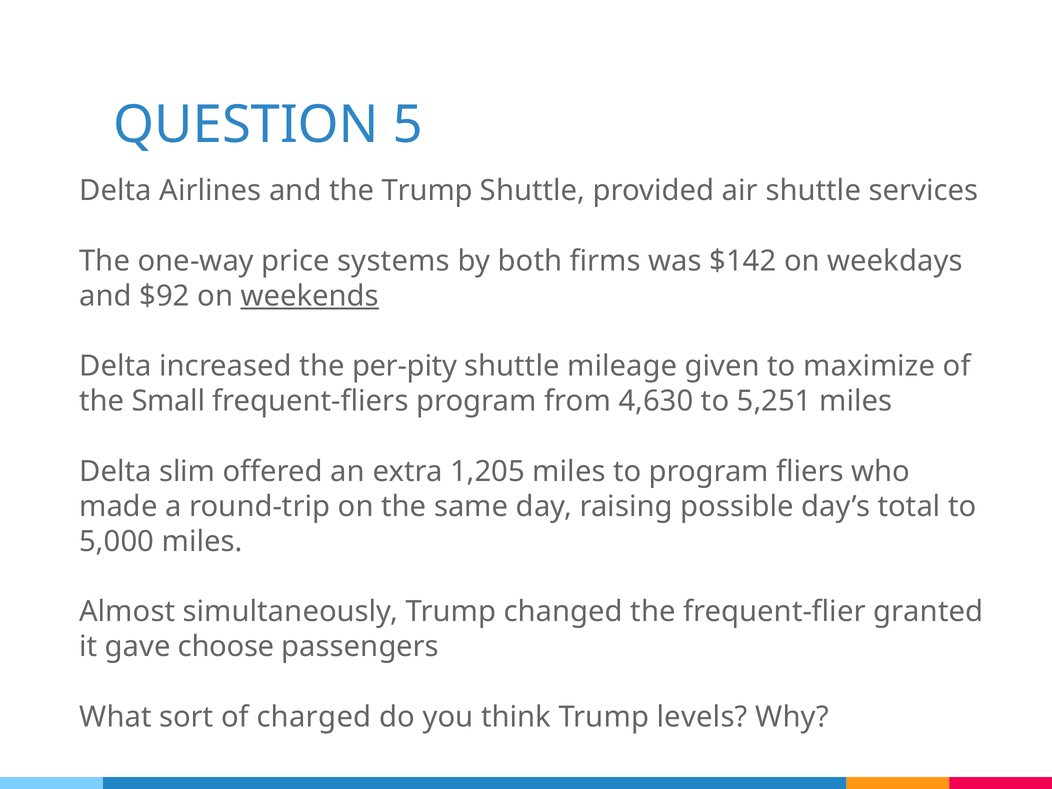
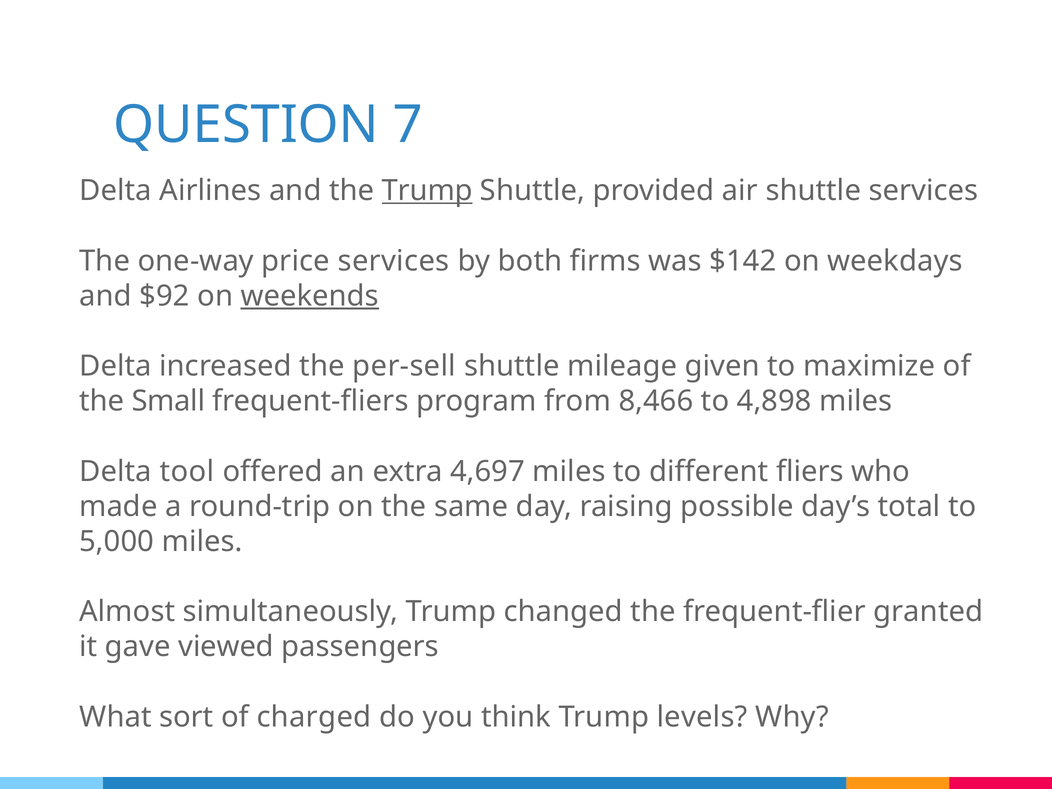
5: 5 -> 7 (408, 125)
Trump underline: none -> present (427, 191)
price systems: systems -> services (394, 261)
per-pity: per-pity -> per-sell (404, 366)
4,630: 4,630 -> 8,466 (656, 401)
5,251: 5,251 -> 4,898 (774, 401)
slim: slim -> tool (187, 471)
1,205: 1,205 -> 4,697 (488, 471)
to program: program -> different (709, 471)
choose: choose -> viewed (226, 647)
